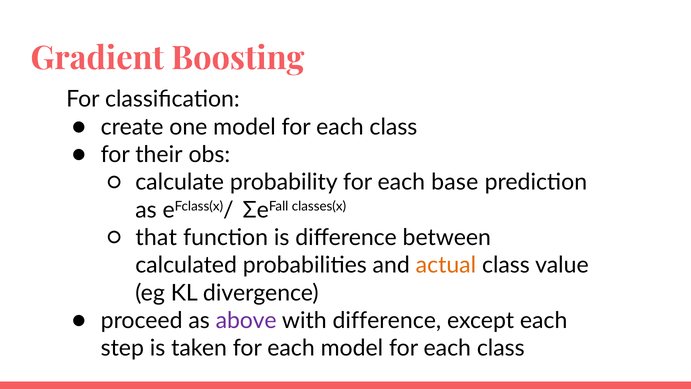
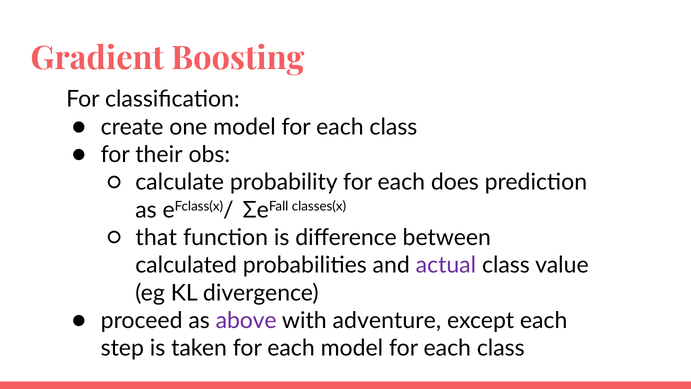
base: base -> does (455, 182)
actual colour: orange -> purple (446, 265)
with difference: difference -> adventure (387, 320)
